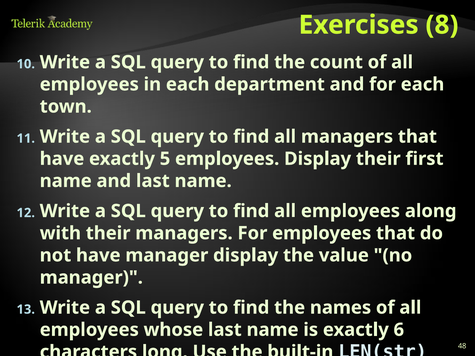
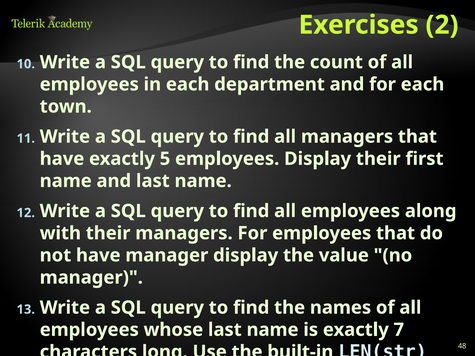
8: 8 -> 2 (442, 25)
6: 6 -> 7 (399, 330)
